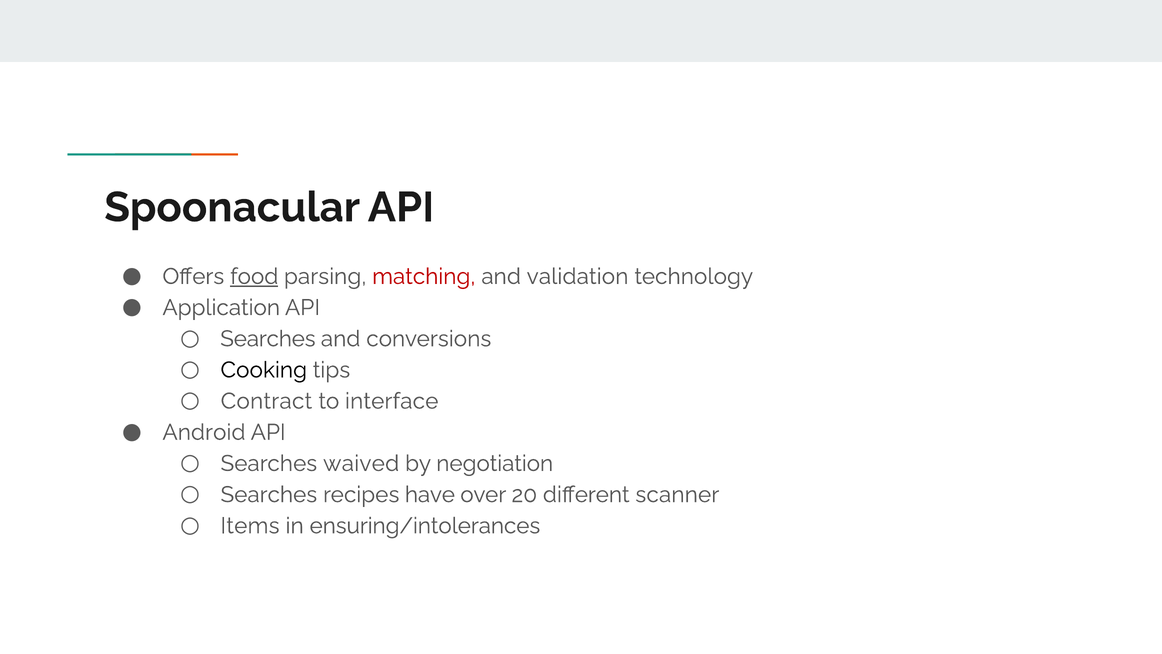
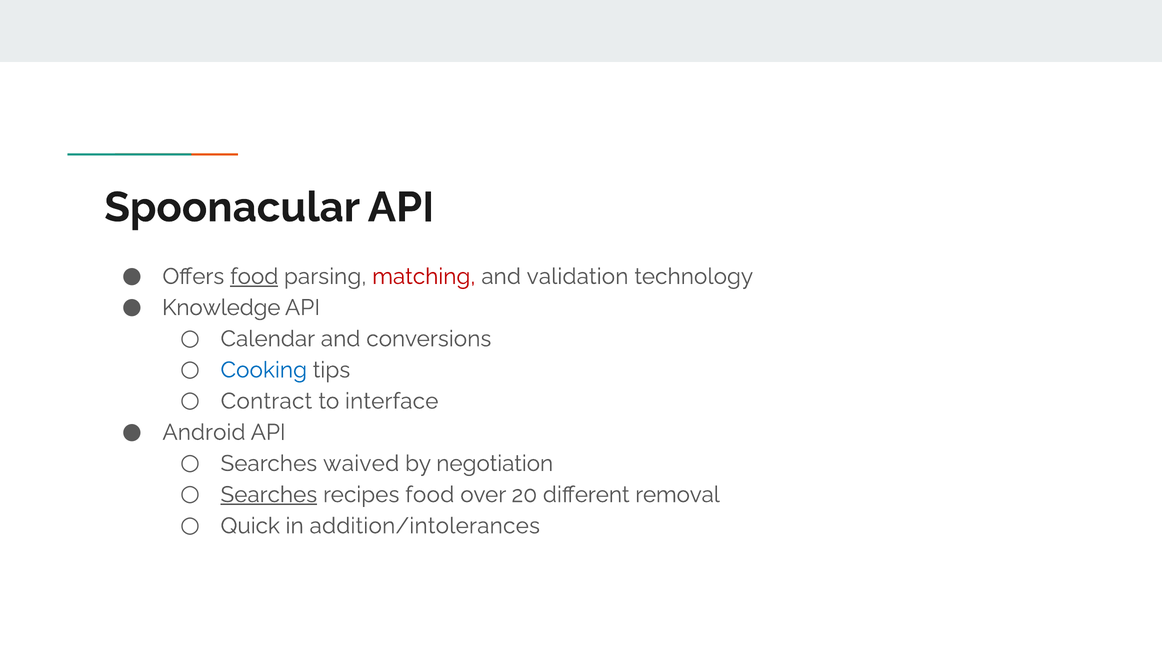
Application: Application -> Knowledge (221, 307)
Searches: Searches -> Calendar (268, 339)
Cooking colour: black -> blue (264, 370)
Searches underline: none -> present (269, 494)
recipes have: have -> food (430, 494)
scanner: scanner -> removal (677, 494)
Items: Items -> Quick (250, 526)
ensuring/intolerances: ensuring/intolerances -> addition/intolerances (425, 526)
